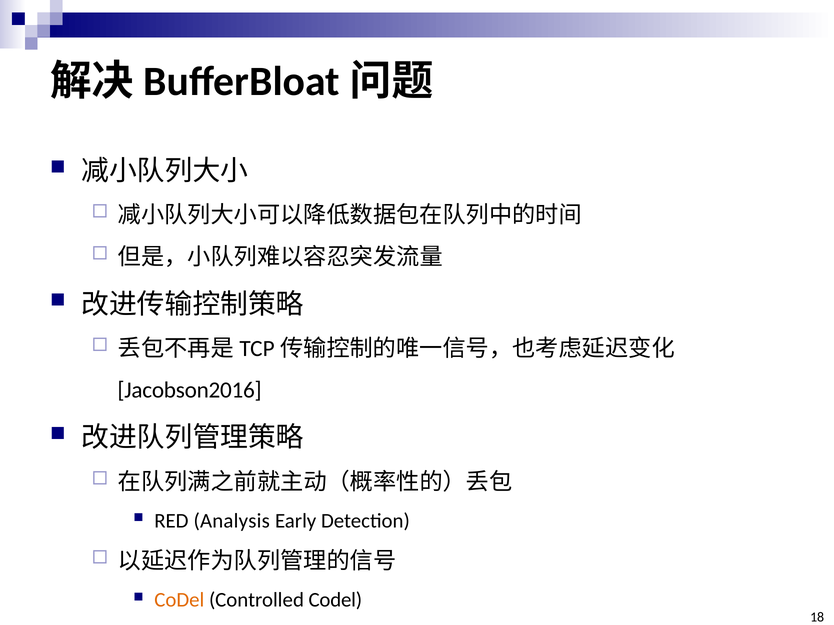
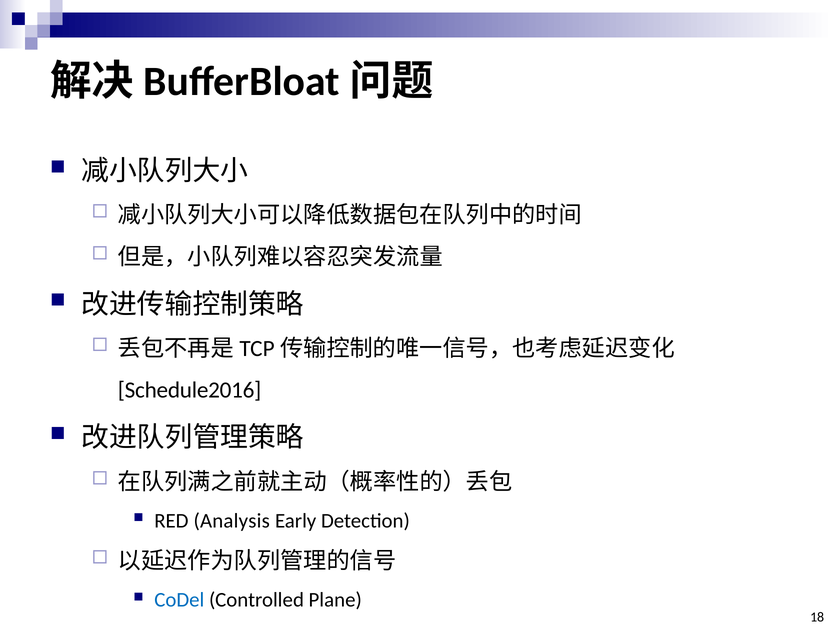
Jacobson2016: Jacobson2016 -> Schedule2016 (190, 391)
CoDel colour: orange -> blue (179, 600)
Controlled Codel: Codel -> Plane (335, 600)
